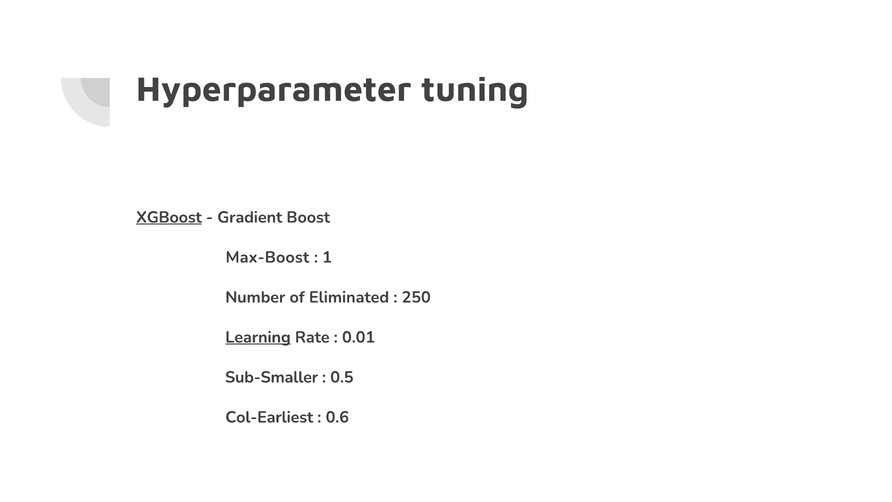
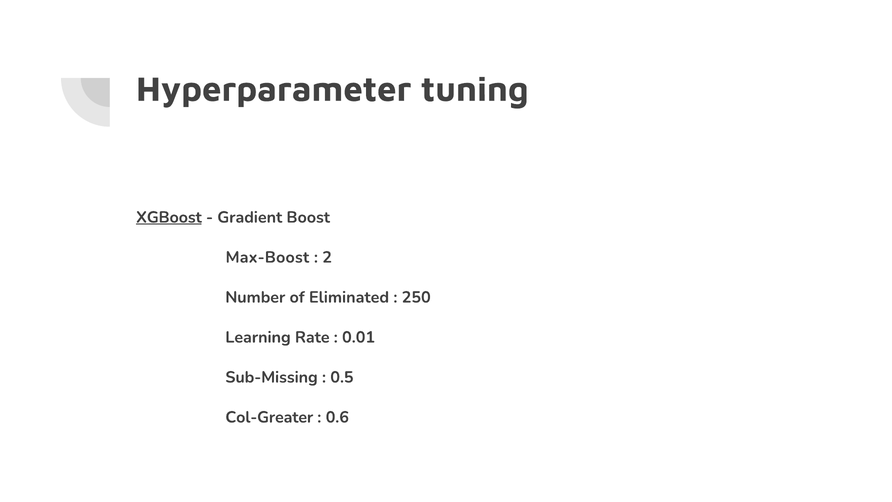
1: 1 -> 2 (327, 257)
Learning underline: present -> none (258, 337)
Sub-Smaller: Sub-Smaller -> Sub-Missing (272, 377)
Col-Earliest: Col-Earliest -> Col-Greater (269, 417)
